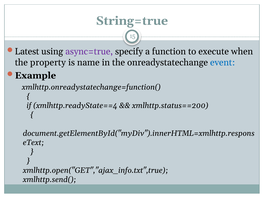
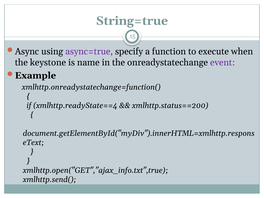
Latest: Latest -> Async (27, 52)
property: property -> keystone (48, 63)
event colour: blue -> purple (223, 63)
